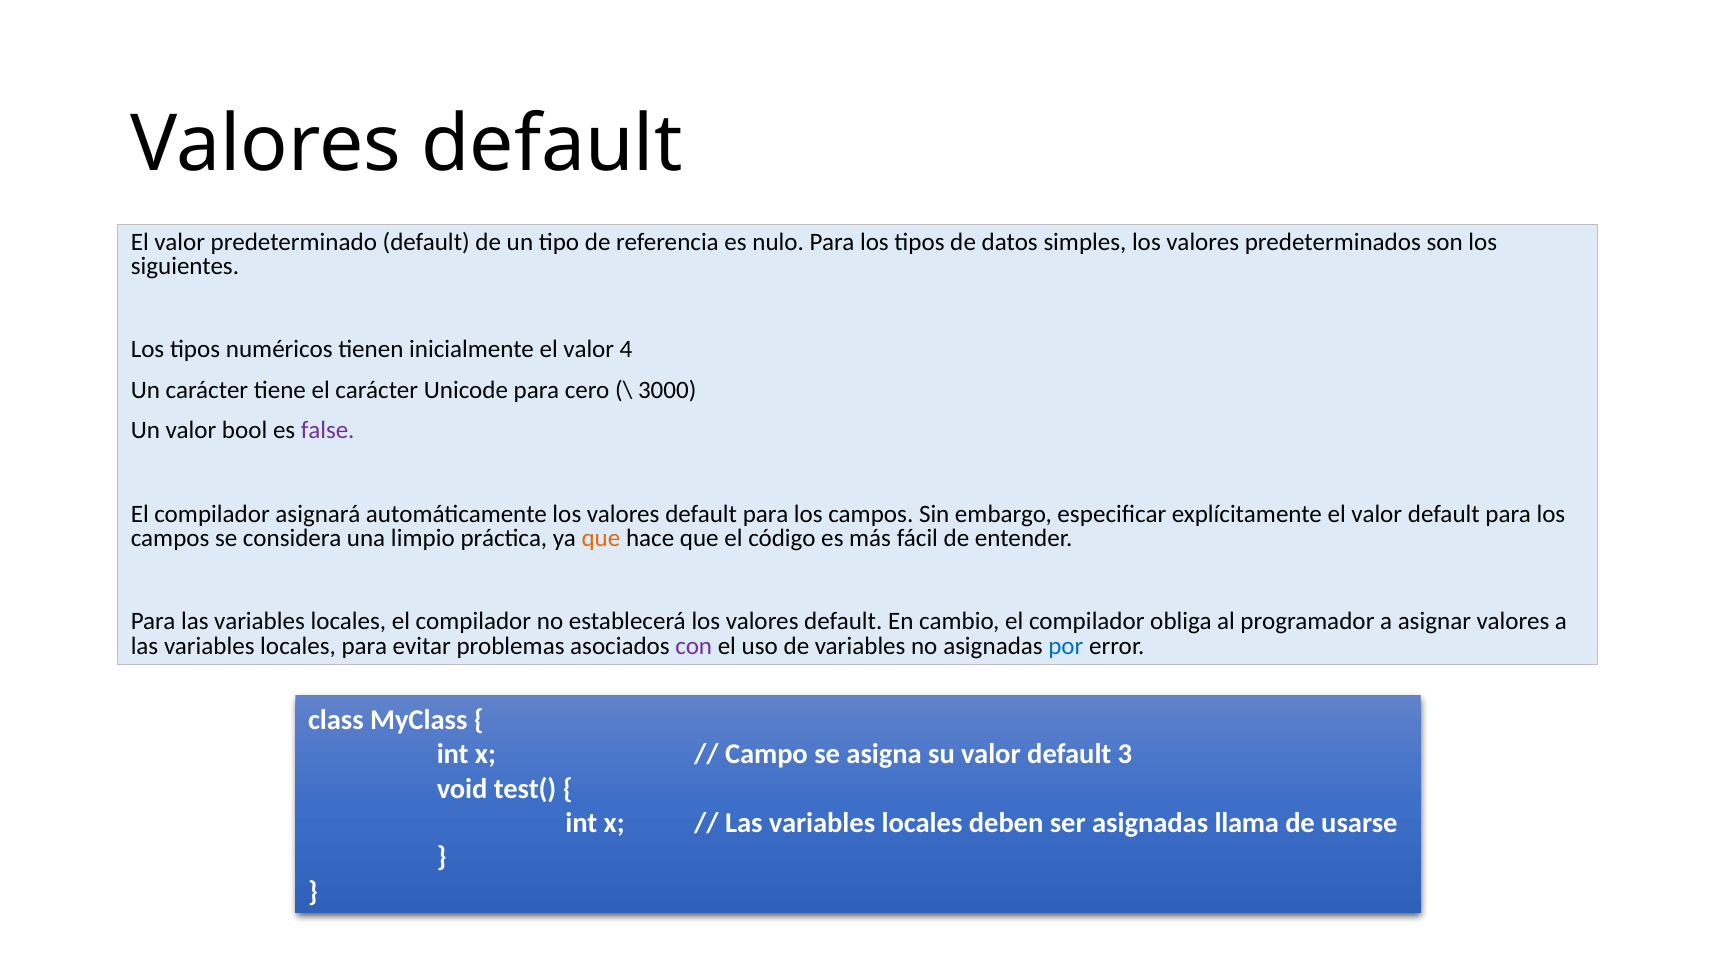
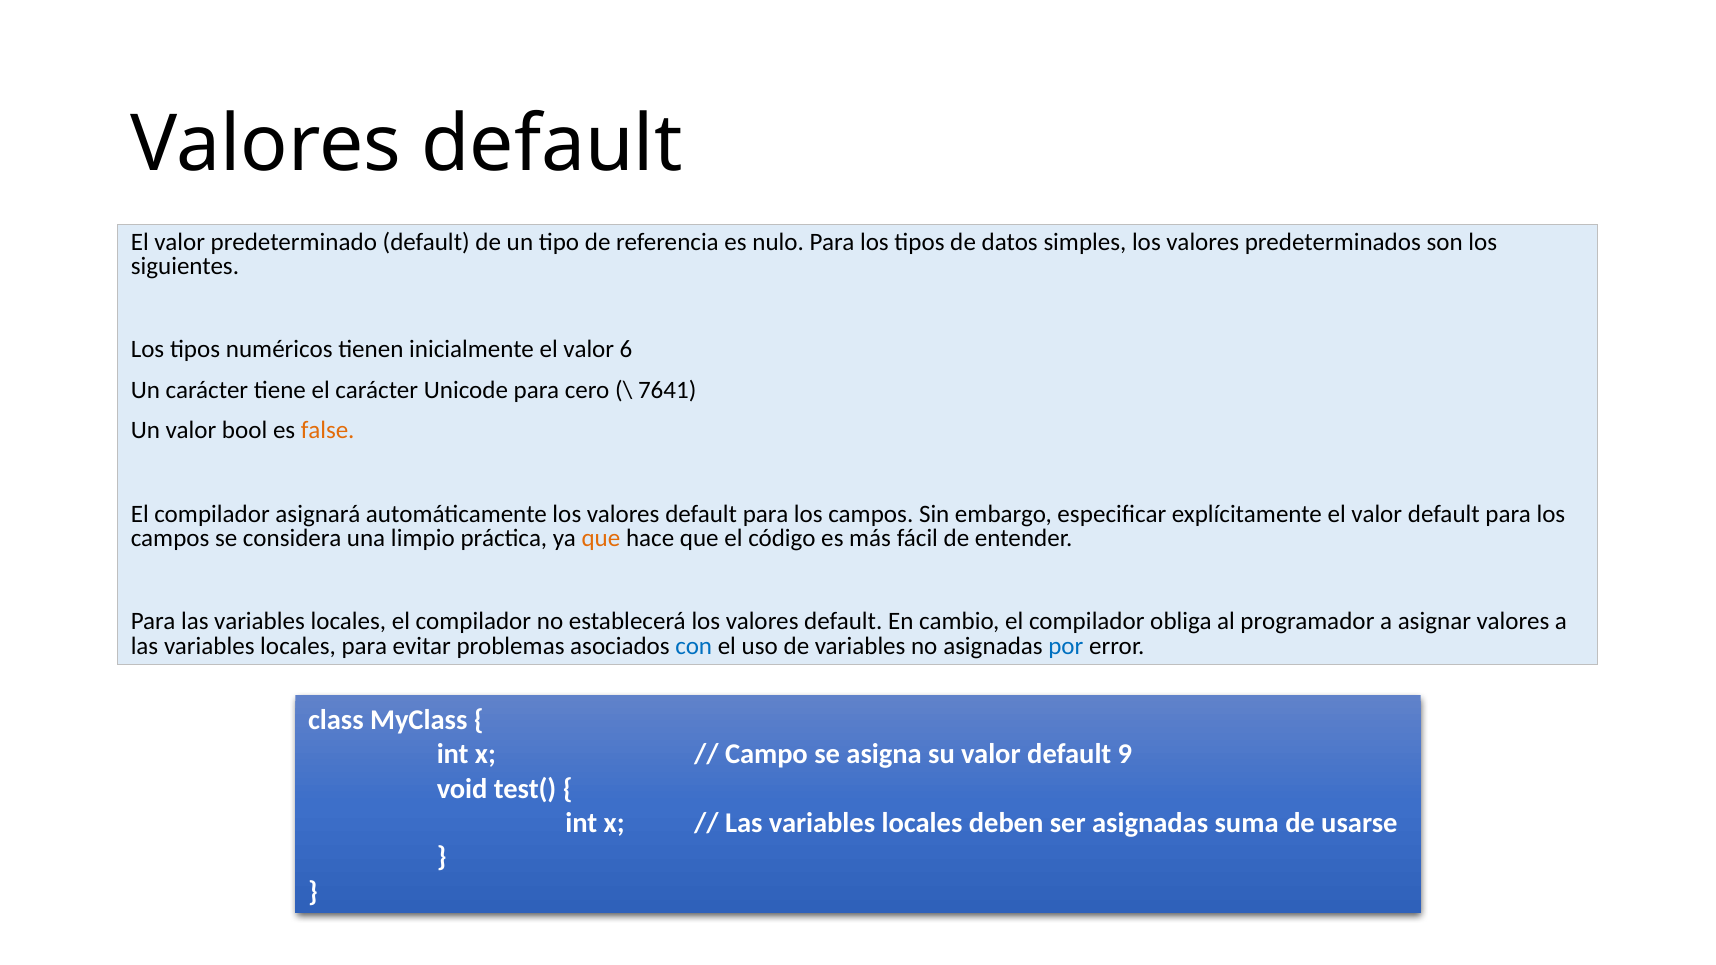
4: 4 -> 6 (626, 350)
3000: 3000 -> 7641 (667, 390)
false colour: purple -> orange (328, 430)
con colour: purple -> blue (694, 646)
3: 3 -> 9 (1125, 755)
llama: llama -> suma (1247, 823)
